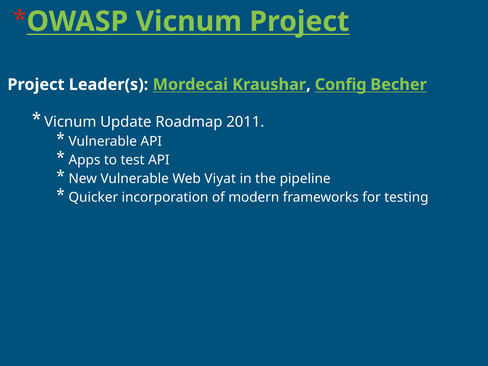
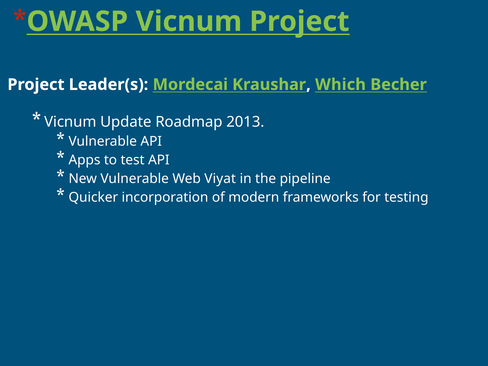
Config: Config -> Which (340, 85)
2011: 2011 -> 2013 (245, 122)
